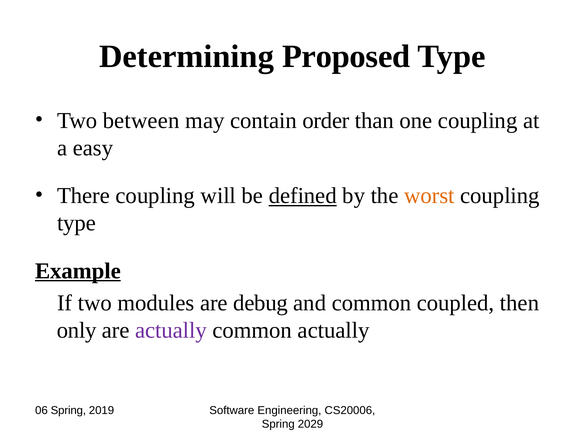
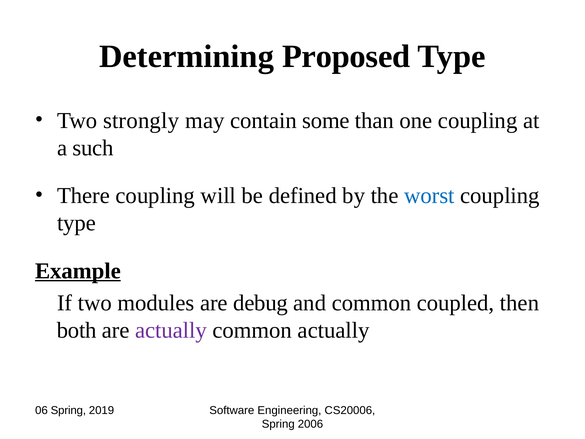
between: between -> strongly (141, 121)
order: order -> some (326, 121)
easy: easy -> such (93, 148)
defined underline: present -> none (303, 196)
worst colour: orange -> blue (429, 196)
only: only -> both (77, 330)
2029: 2029 -> 2006 (310, 424)
